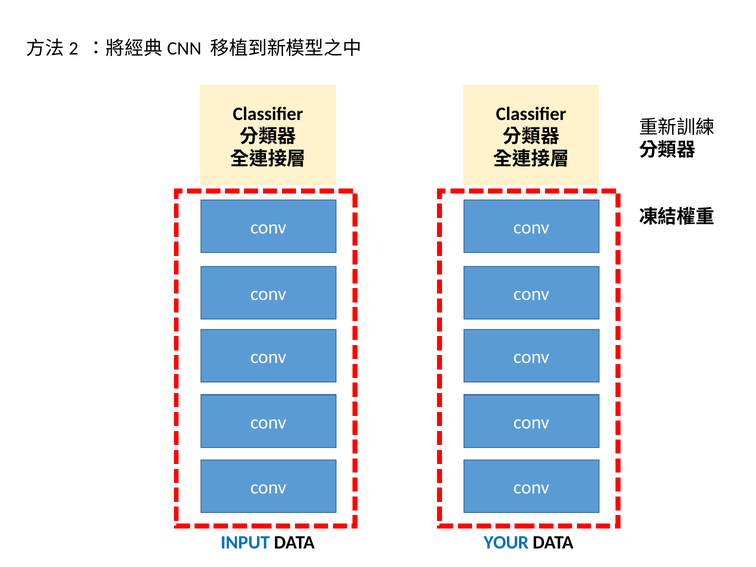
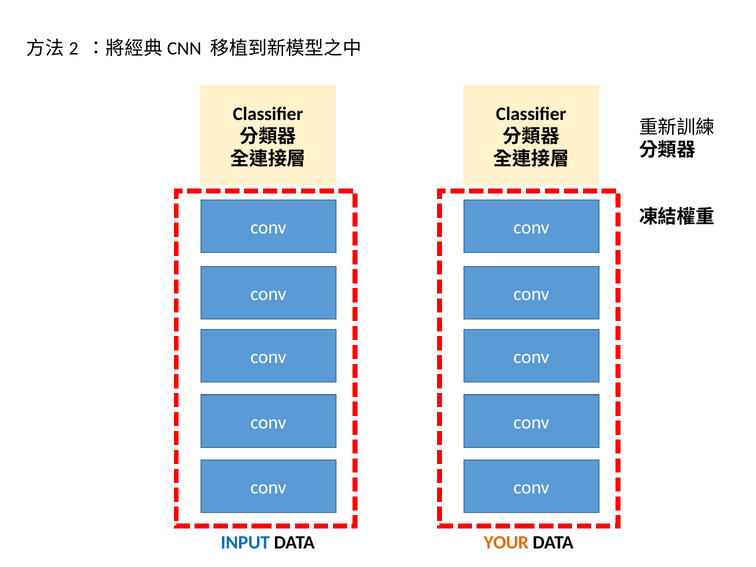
YOUR colour: blue -> orange (506, 542)
